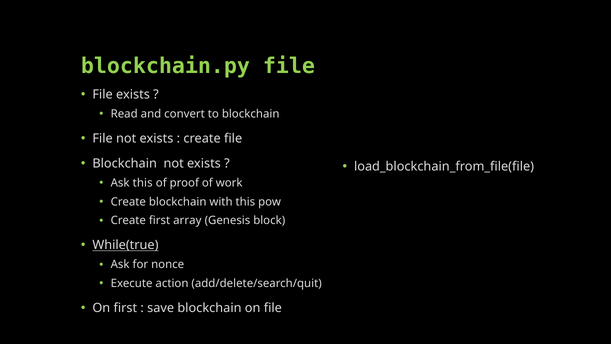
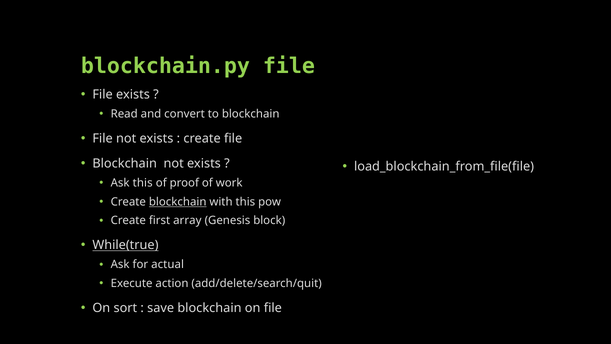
blockchain underline: none -> present (178, 202)
nonce: nonce -> actual (168, 264)
On first: first -> sort (125, 308)
